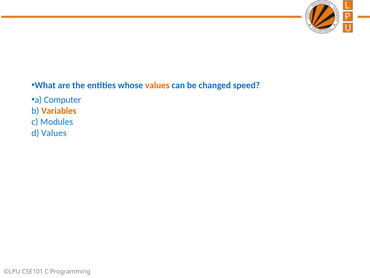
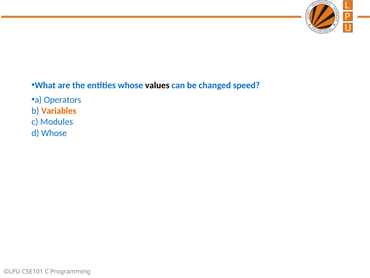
values colour: orange -> black (157, 85)
Computer: Computer -> Operators (63, 100)
d Values: Values -> Whose (54, 133)
